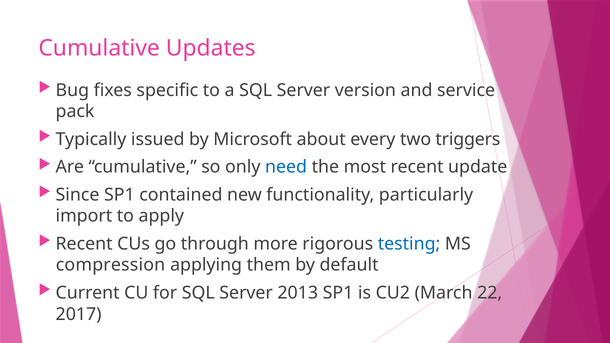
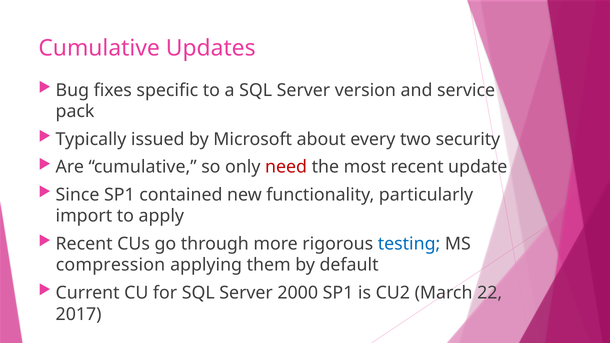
triggers: triggers -> security (468, 139)
need colour: blue -> red (286, 167)
2013: 2013 -> 2000 (298, 293)
